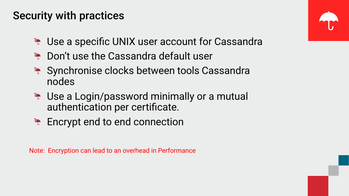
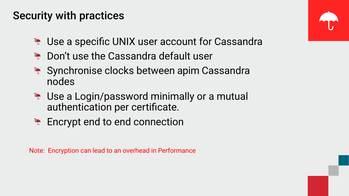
tools: tools -> apim (188, 71)
